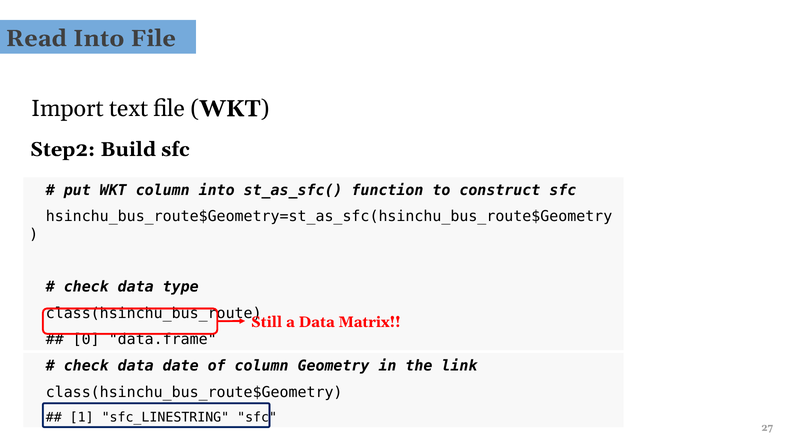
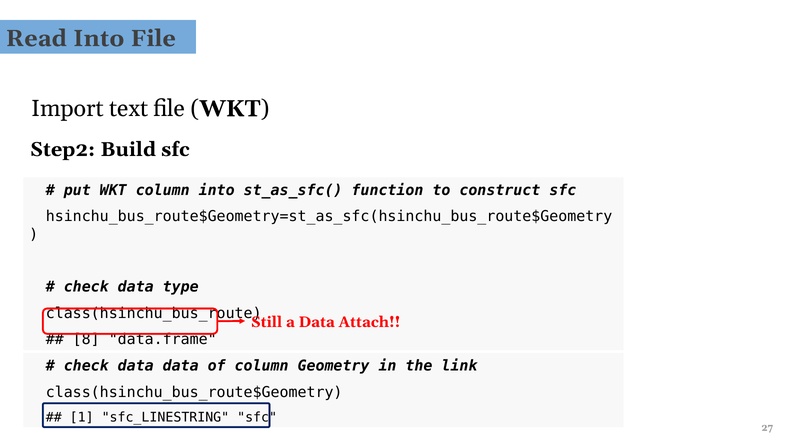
Matrix: Matrix -> Attach (369, 322)
0: 0 -> 8 (86, 340)
data date: date -> data (181, 366)
